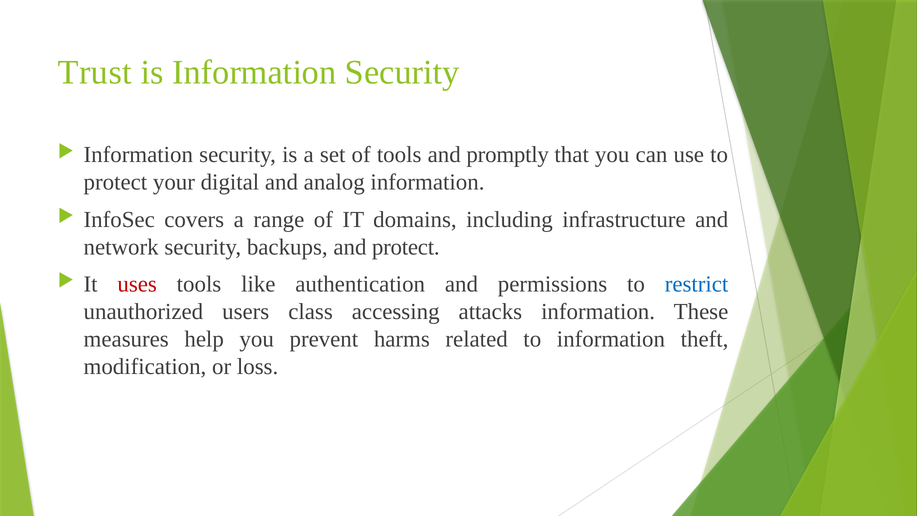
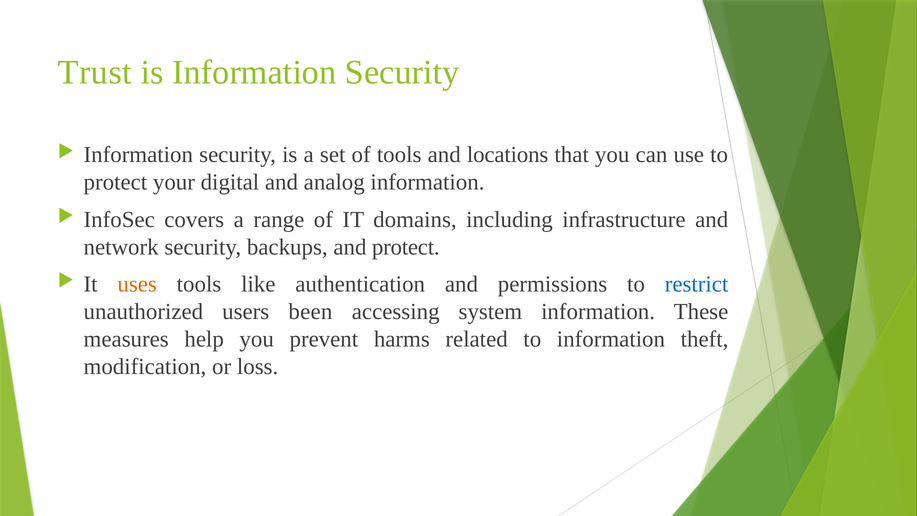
promptly: promptly -> locations (508, 155)
uses colour: red -> orange (137, 284)
class: class -> been (310, 311)
attacks: attacks -> system (490, 311)
